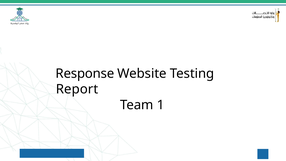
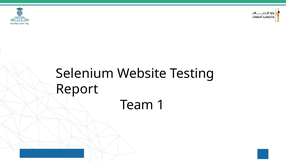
Response: Response -> Selenium (85, 73)
